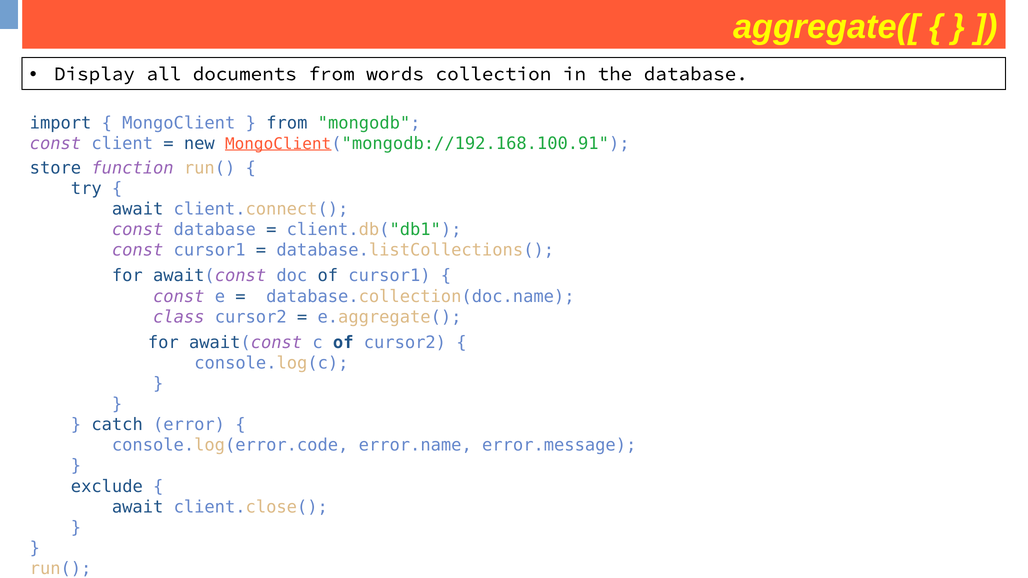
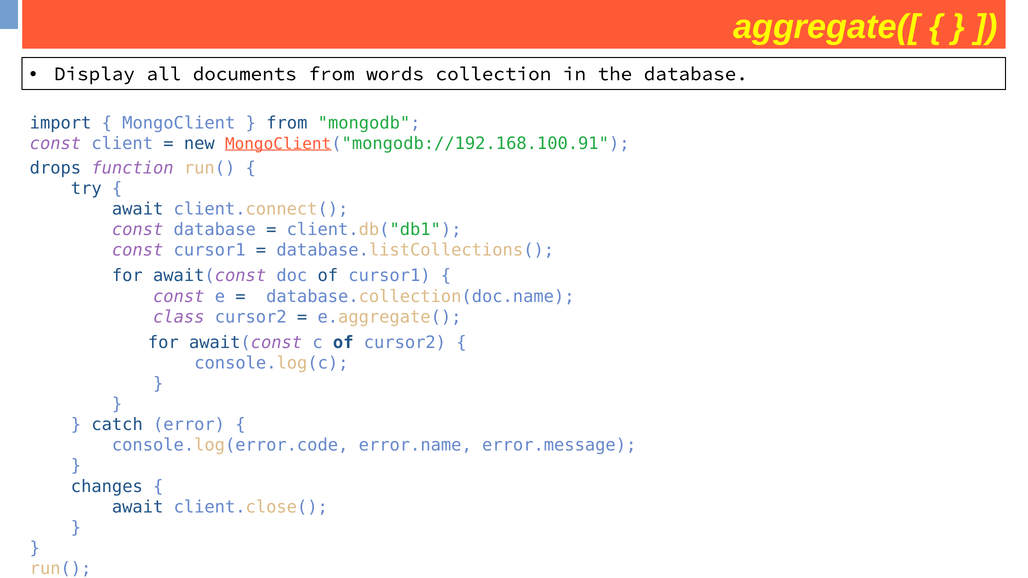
store: store -> drops (55, 168)
exclude: exclude -> changes (107, 487)
